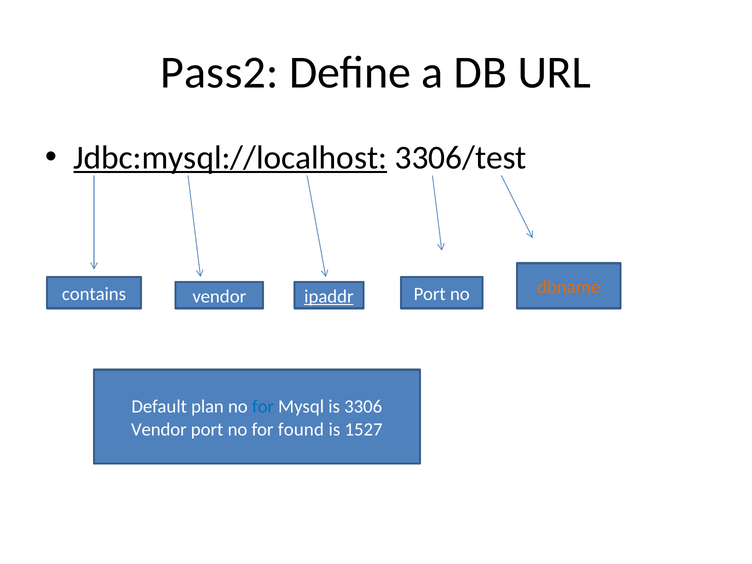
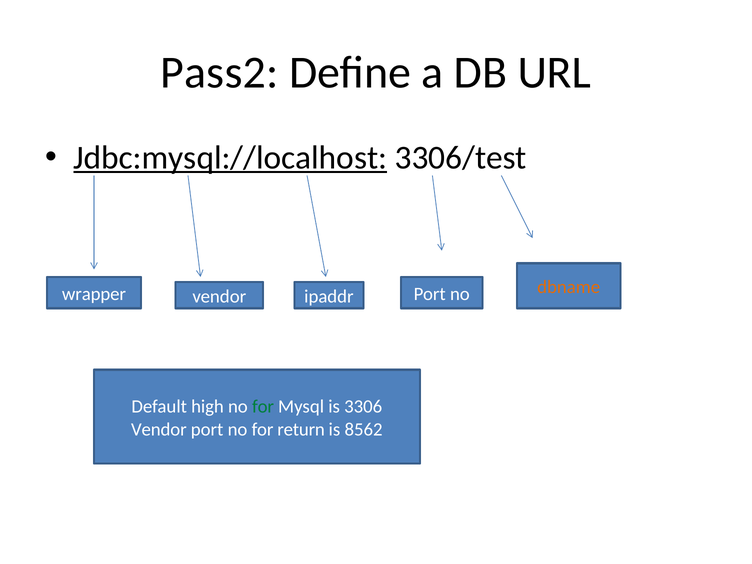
contains: contains -> wrapper (94, 294)
ipaddr underline: present -> none (329, 296)
plan: plan -> high (207, 407)
for colour: blue -> green (263, 407)
found: found -> return (301, 429)
1527: 1527 -> 8562 (364, 429)
